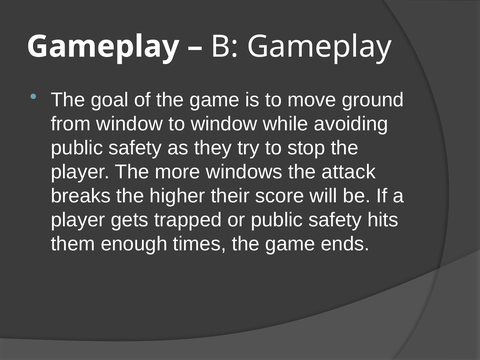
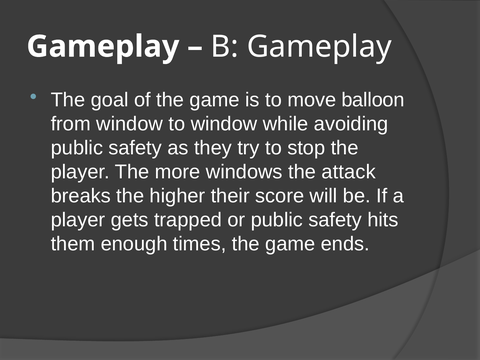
ground: ground -> balloon (373, 100)
